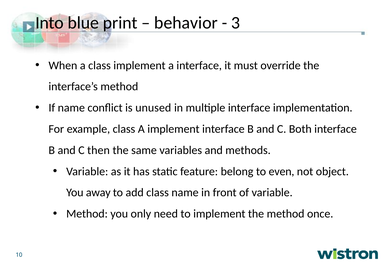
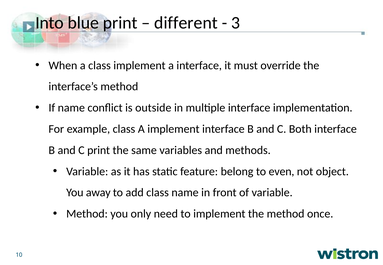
behavior: behavior -> different (186, 23)
unused: unused -> outside (153, 108)
C then: then -> print (99, 150)
